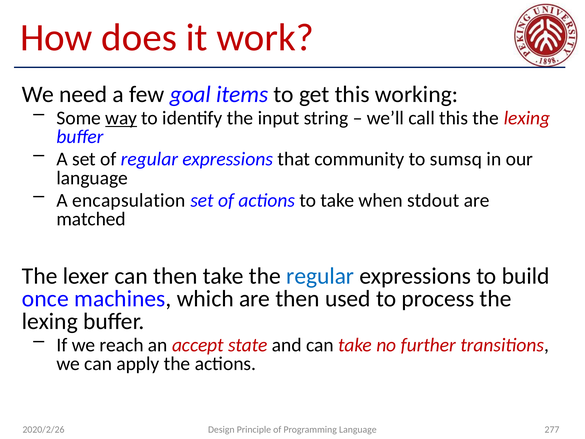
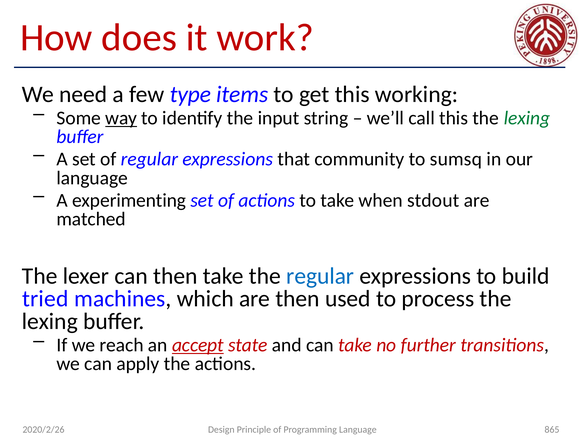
goal: goal -> type (190, 94)
lexing colour: red -> green (527, 118)
encapsulation: encapsulation -> experimenting (129, 200)
once: once -> tried (45, 299)
accept underline: none -> present (198, 345)
277: 277 -> 865 (552, 429)
